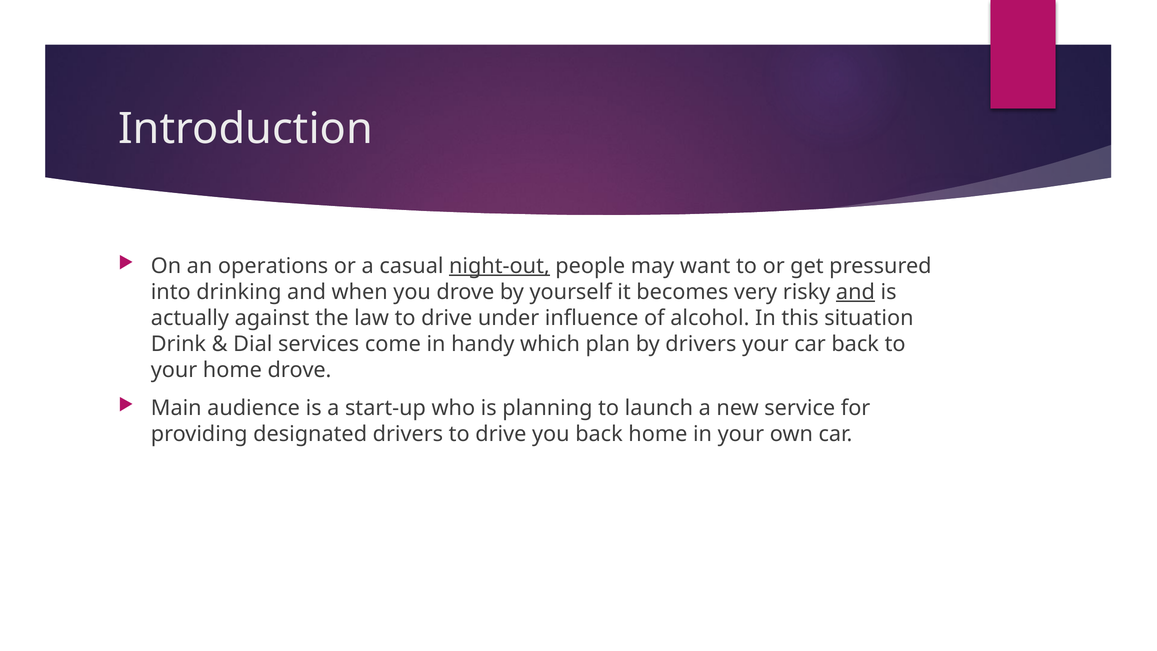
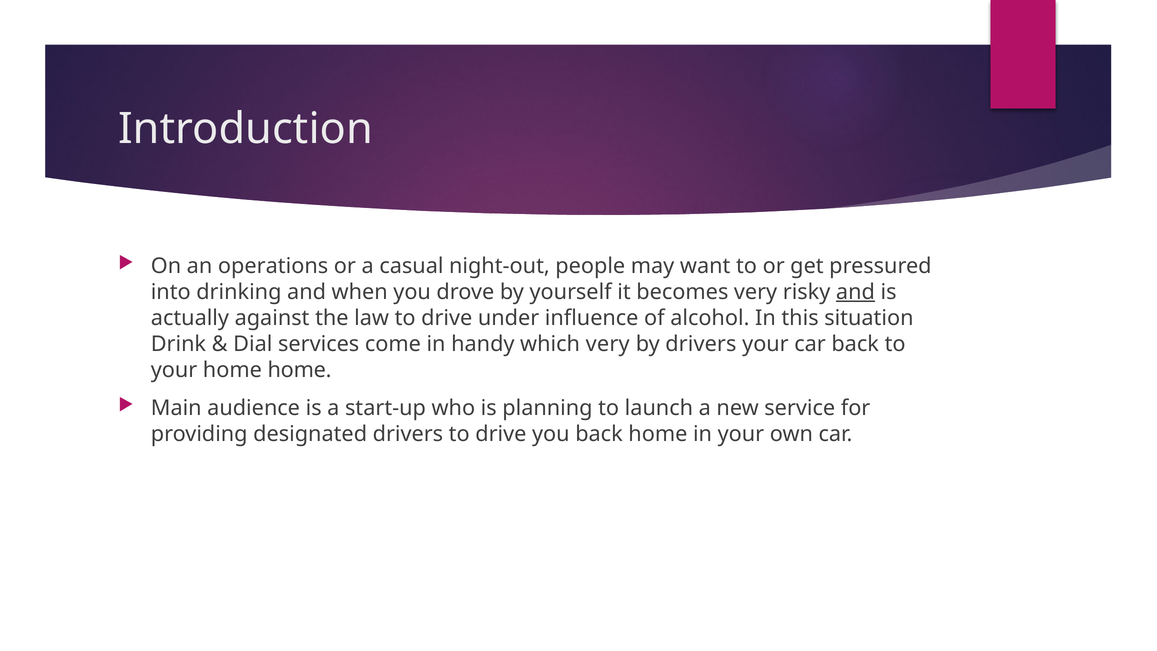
night-out underline: present -> none (499, 266)
which plan: plan -> very (608, 344)
home drove: drove -> home (300, 370)
